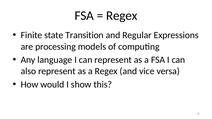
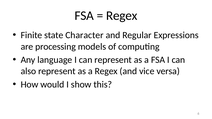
Transition: Transition -> Character (84, 35)
